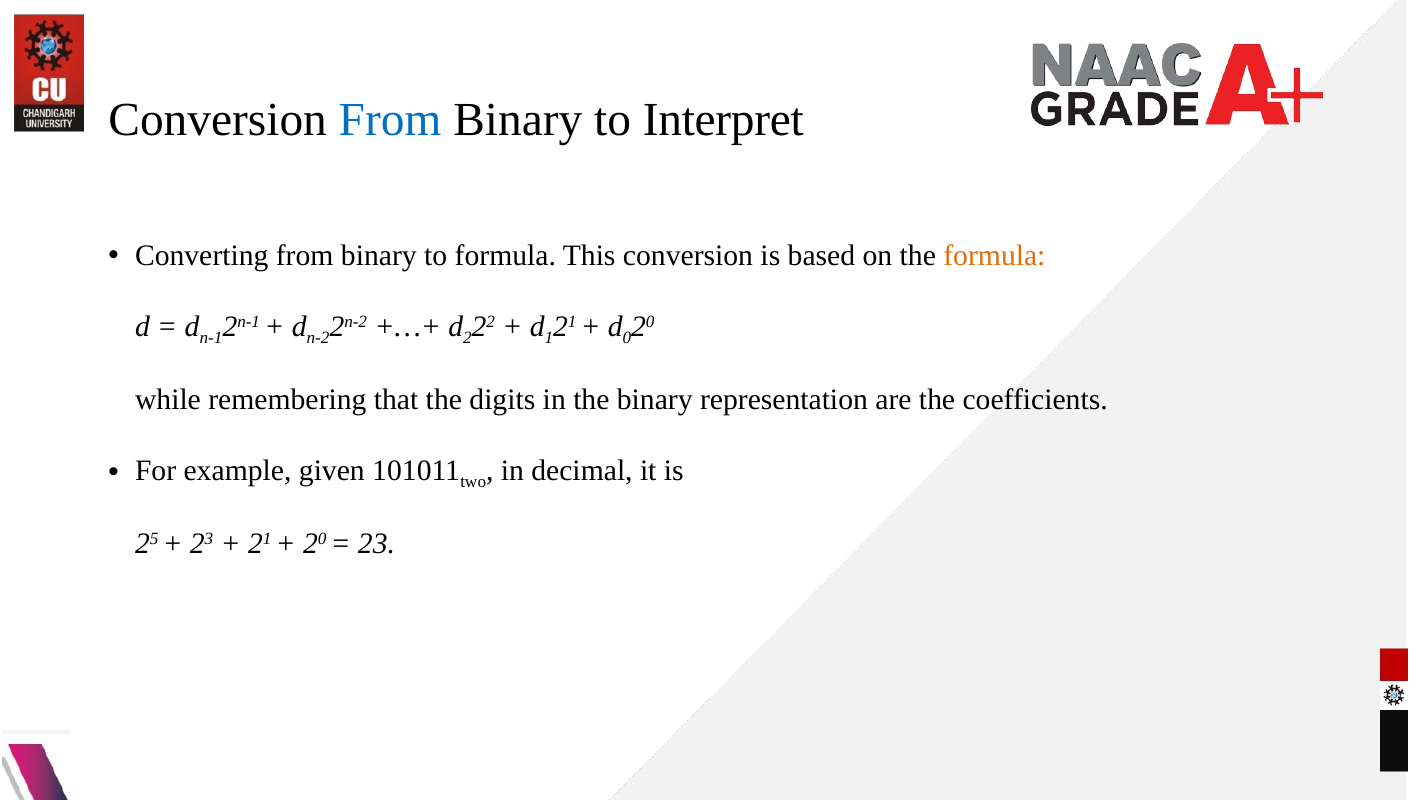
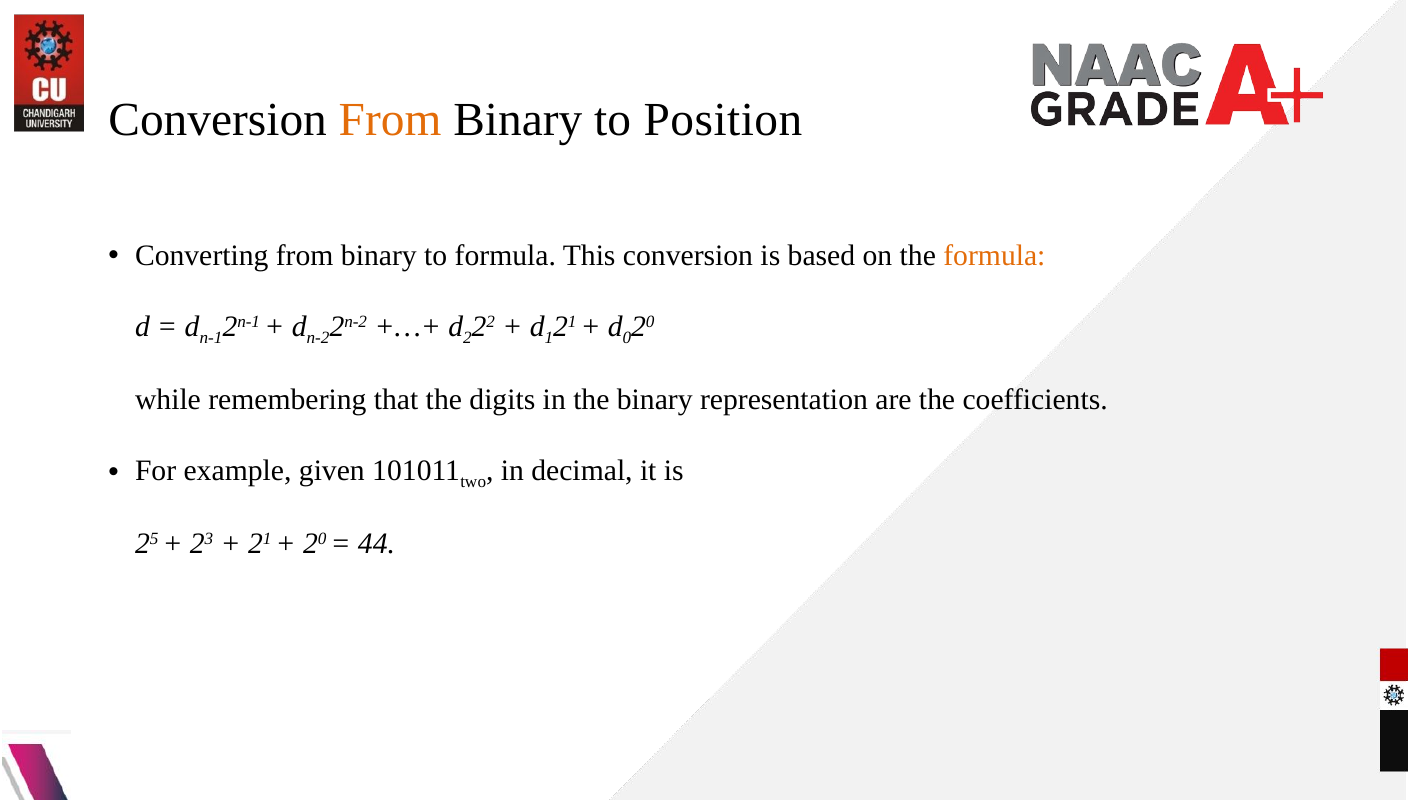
From colour: blue -> orange (390, 120)
Interpret: Interpret -> Position (723, 120)
23: 23 -> 44 (376, 544)
